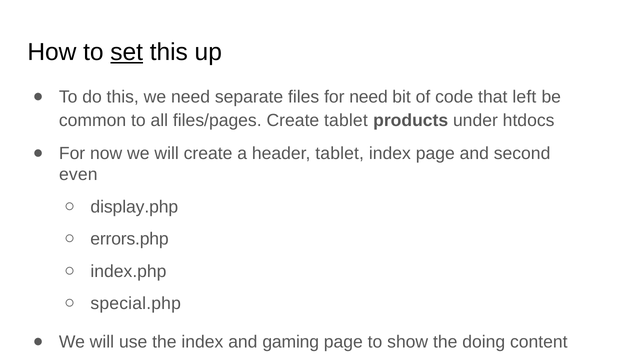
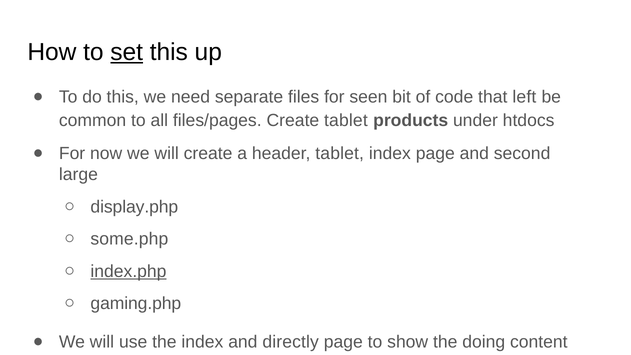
for need: need -> seen (368, 97)
even: even -> large (78, 174)
errors.php: errors.php -> some.php (129, 239)
index.php underline: none -> present (128, 271)
special.php: special.php -> gaming.php (136, 304)
gaming: gaming -> directly (291, 342)
